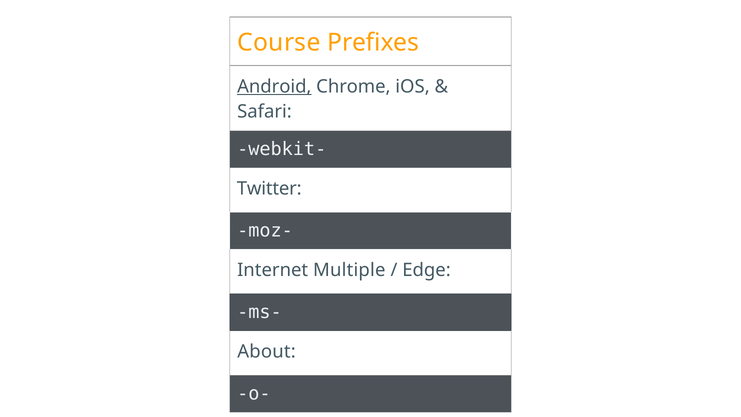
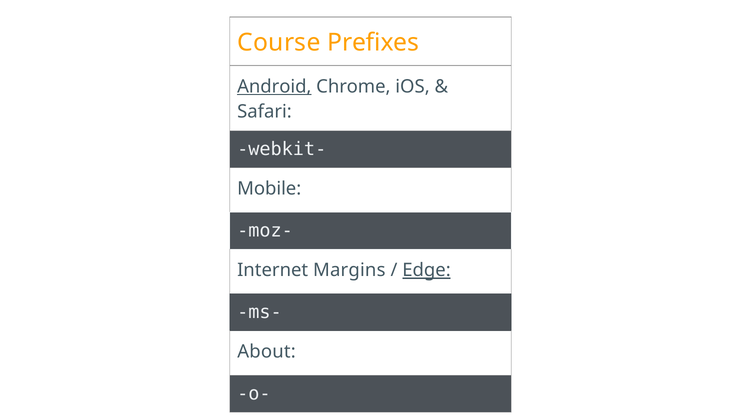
Twitter: Twitter -> Mobile (269, 189)
Multiple: Multiple -> Margins (349, 270)
Edge underline: none -> present (427, 270)
